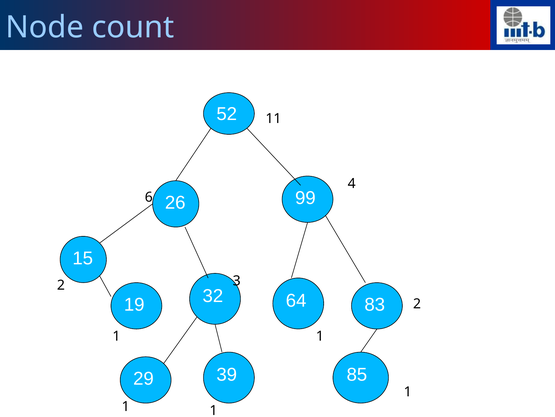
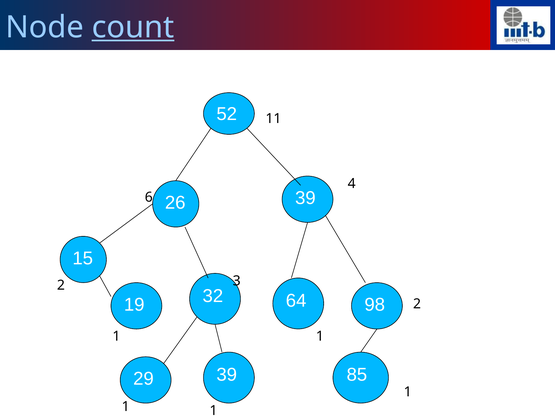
count underline: none -> present (133, 27)
26 99: 99 -> 39 (305, 198)
83: 83 -> 98 (375, 304)
